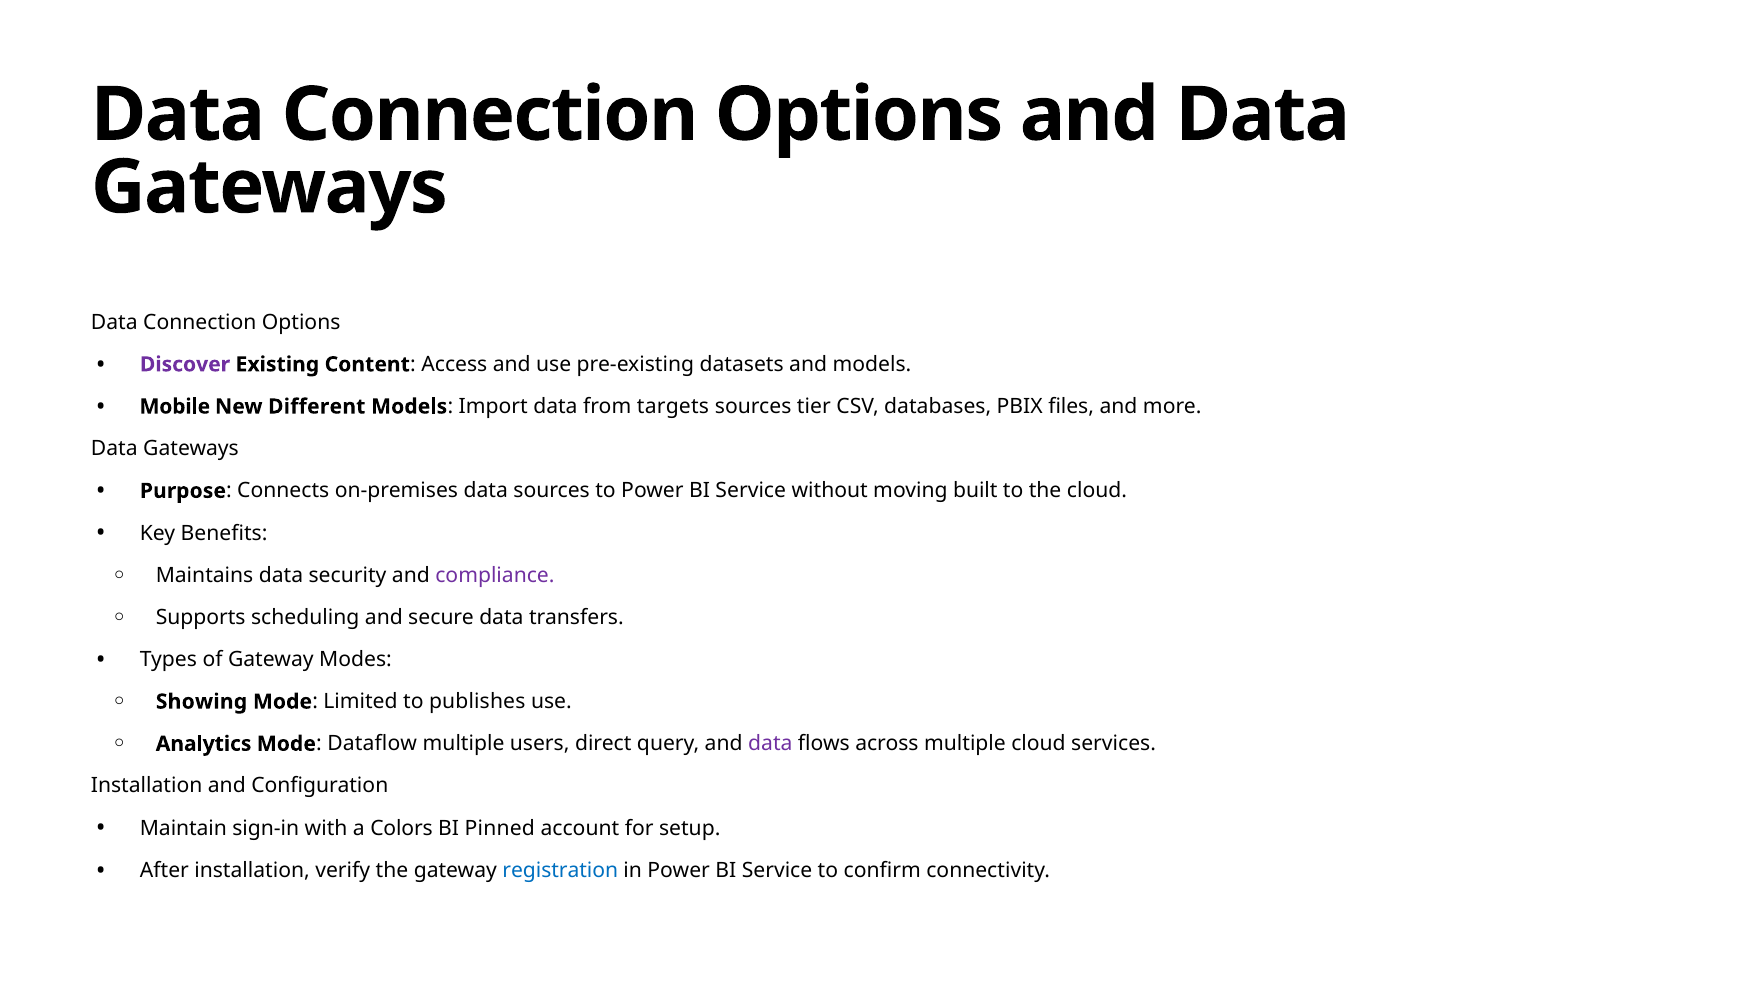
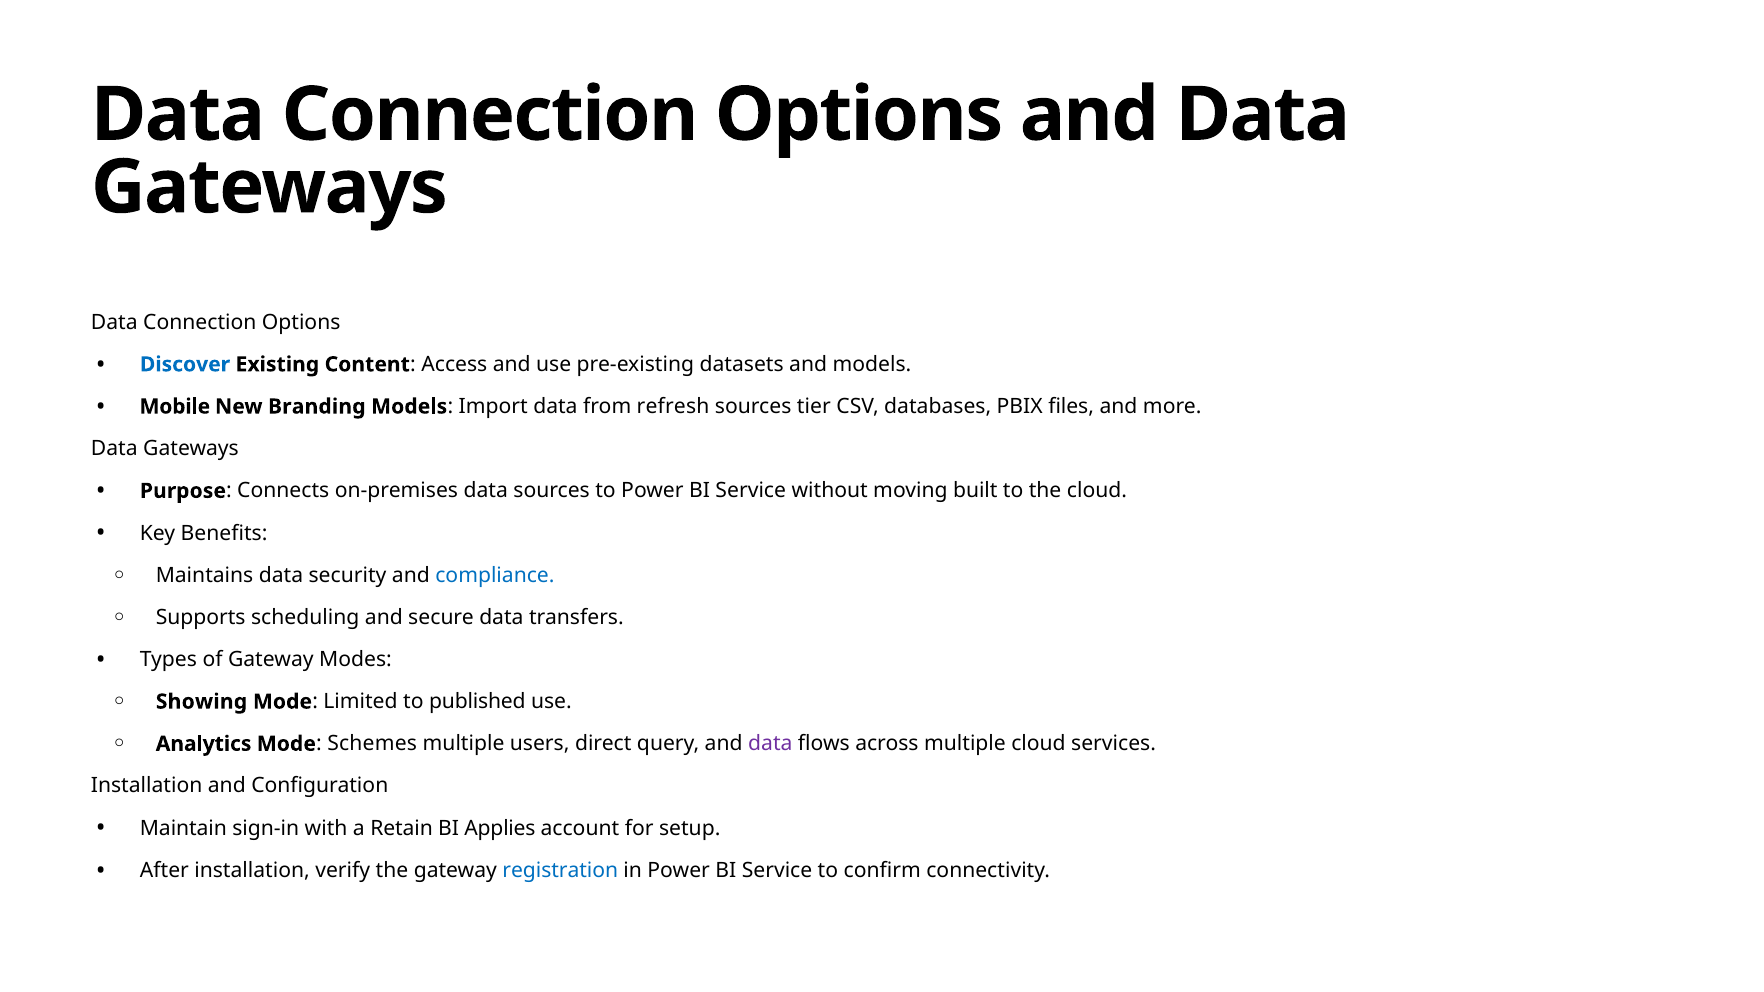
Discover colour: purple -> blue (185, 365)
Different: Different -> Branding (317, 407)
targets: targets -> refresh (673, 407)
compliance colour: purple -> blue (495, 575)
publishes: publishes -> published (477, 702)
Dataflow: Dataflow -> Schemes (372, 744)
Colors: Colors -> Retain (402, 828)
Pinned: Pinned -> Applies (500, 828)
